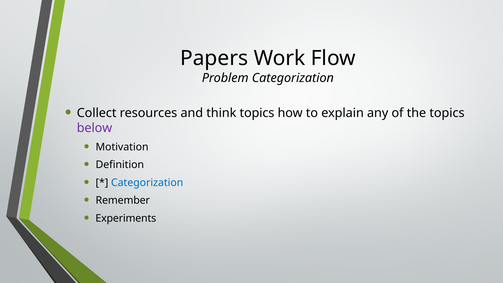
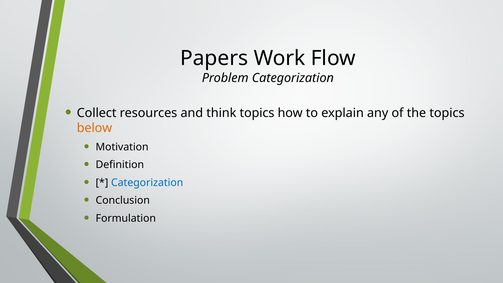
below colour: purple -> orange (94, 128)
Remember: Remember -> Conclusion (123, 200)
Experiments: Experiments -> Formulation (126, 218)
